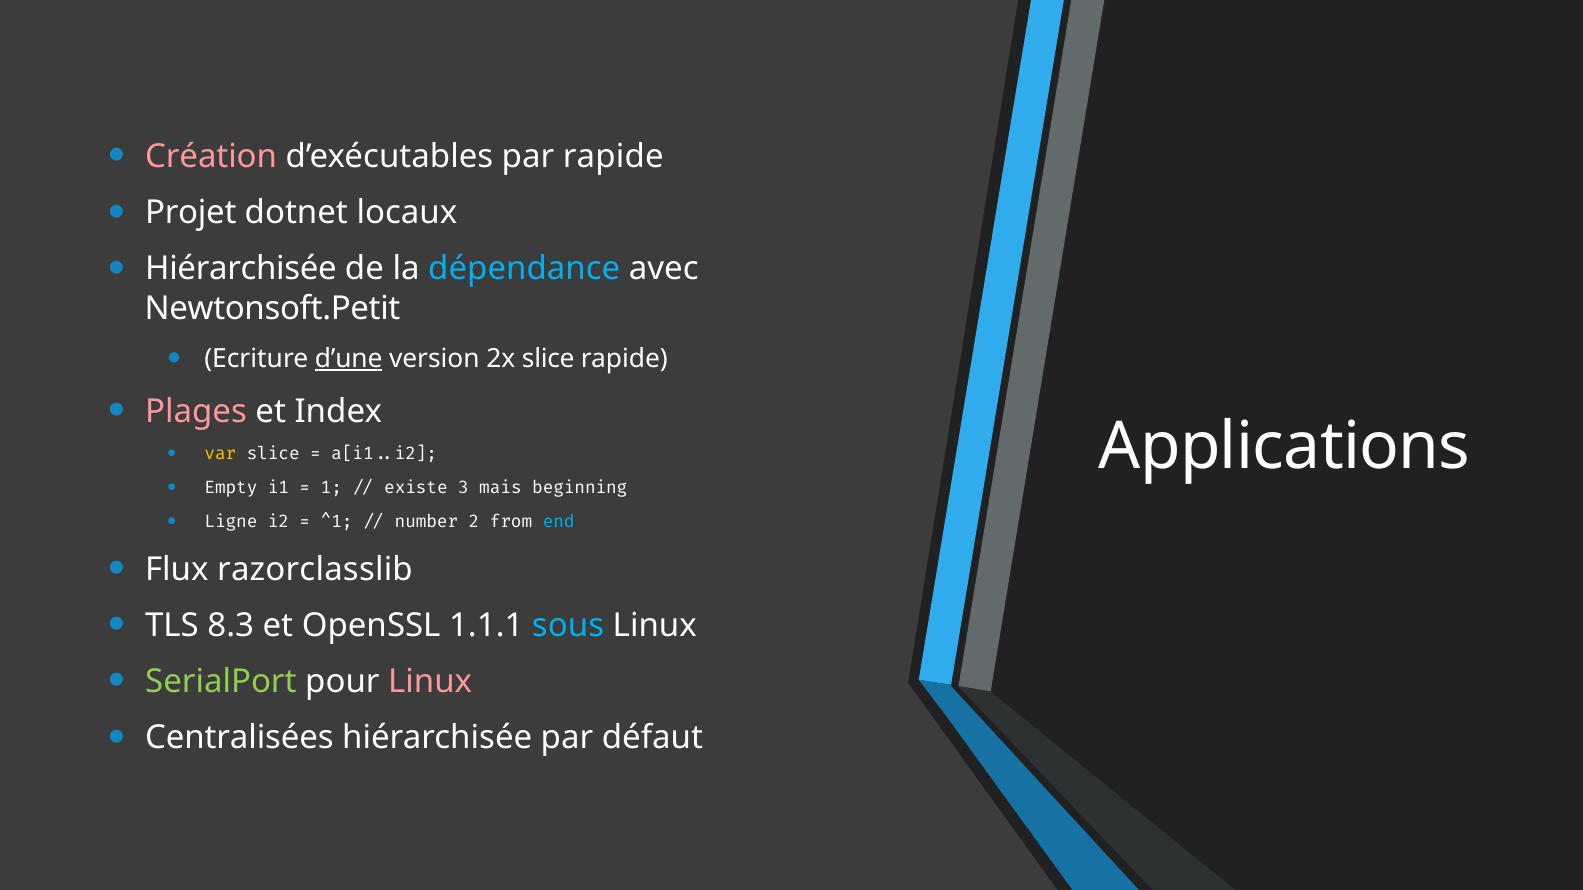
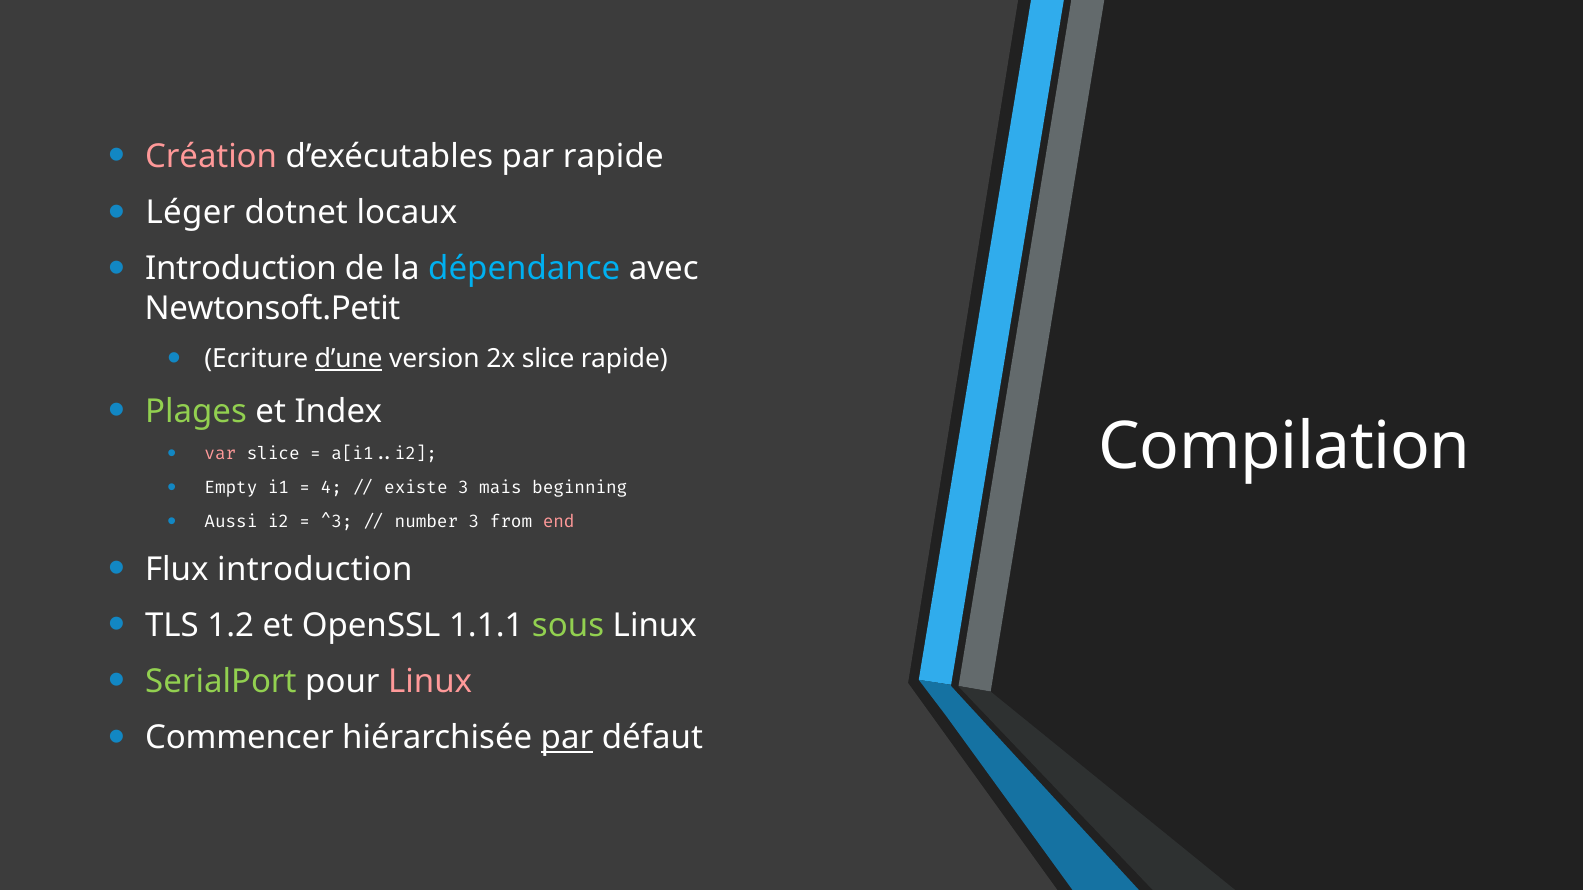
Projet: Projet -> Léger (190, 213)
Hiérarchisée: Hiérarchisée -> Introduction (241, 269)
Plages colour: pink -> light green (196, 412)
Applications: Applications -> Compilation (1284, 447)
var colour: yellow -> pink (220, 454)
1: 1 -> 4 (331, 488)
Ligne: Ligne -> Aussi (231, 522)
^1: ^1 -> ^3 (337, 522)
number 2: 2 -> 3 (474, 522)
end colour: light blue -> pink (559, 522)
Flux razorclasslib: razorclasslib -> introduction (315, 570)
8.3: 8.3 -> 1.2 (231, 626)
sous colour: light blue -> light green (568, 626)
Centralisées: Centralisées -> Commencer (239, 738)
par underline: none -> present (567, 738)
